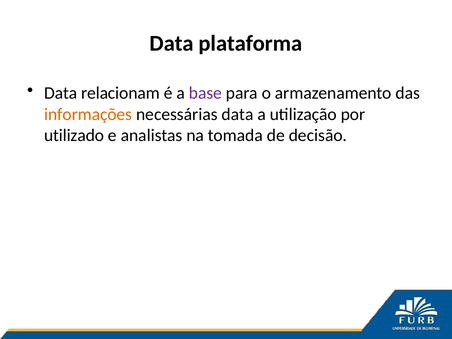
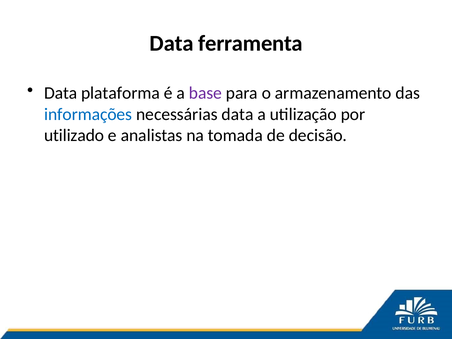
plataforma: plataforma -> ferramenta (251, 43)
relacionam: relacionam -> plataforma (120, 93)
informações colour: orange -> blue (88, 114)
